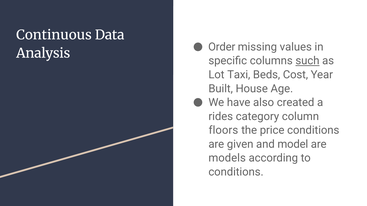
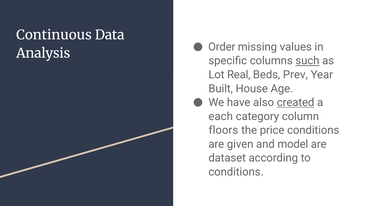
Taxi: Taxi -> Real (239, 75)
Cost: Cost -> Prev (295, 75)
created underline: none -> present (296, 103)
rides: rides -> each (221, 117)
models: models -> dataset (227, 158)
